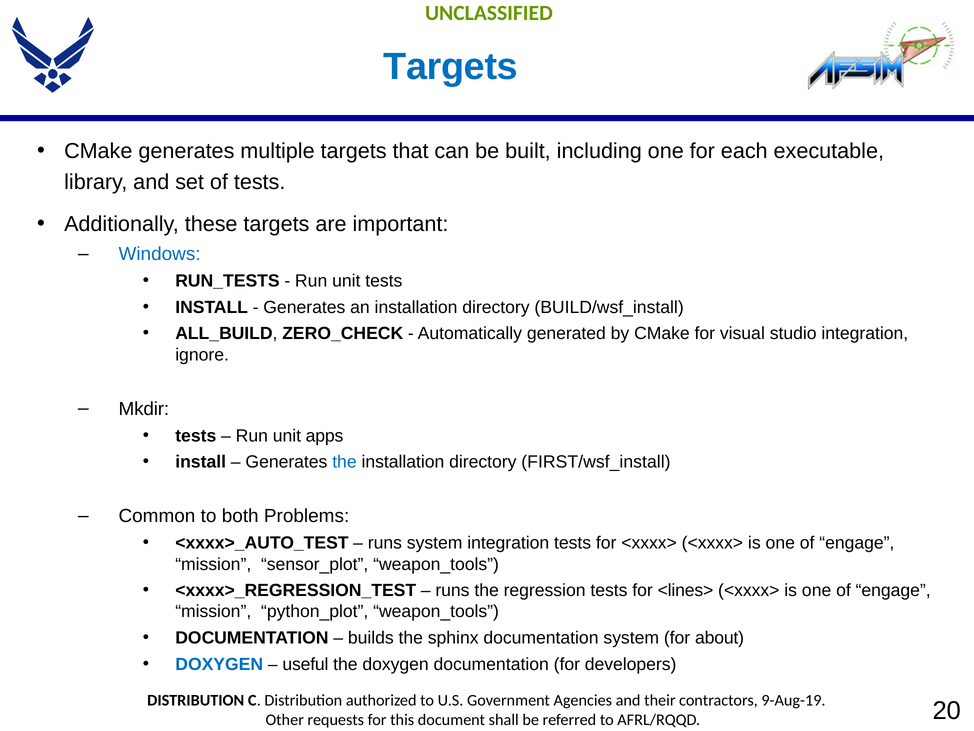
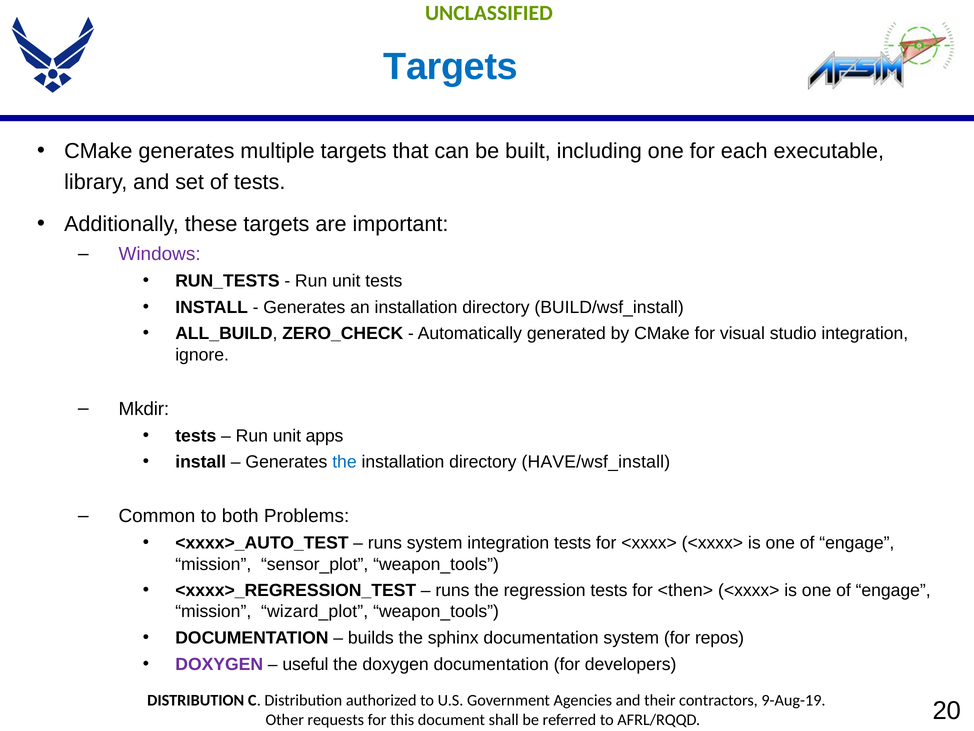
Windows colour: blue -> purple (160, 254)
FIRST/wsf_install: FIRST/wsf_install -> HAVE/wsf_install (596, 462)
<lines>: <lines> -> <then> (685, 590)
python_plot: python_plot -> wizard_plot (315, 611)
about: about -> repos (720, 638)
DOXYGEN colour: blue -> purple (219, 664)
